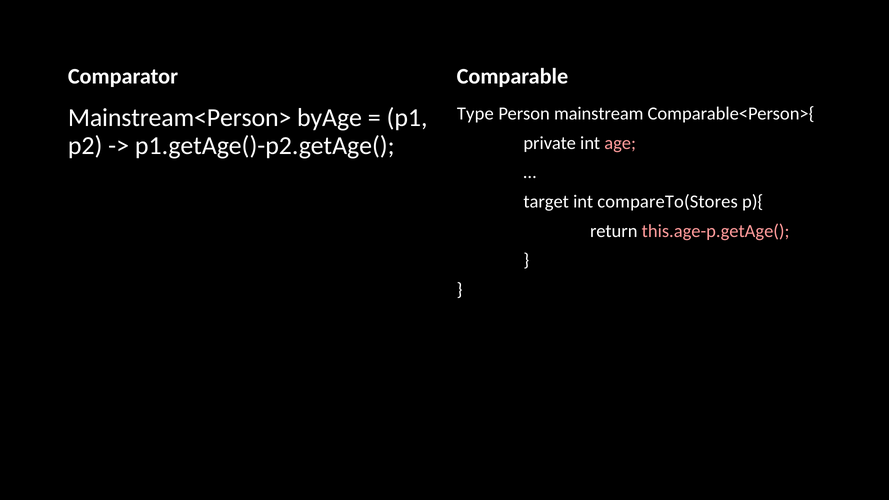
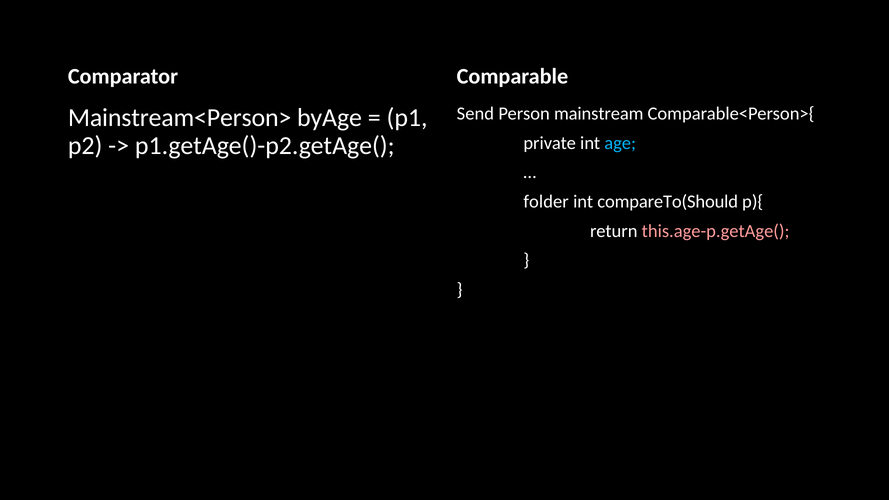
Type: Type -> Send (475, 114)
age colour: pink -> light blue (620, 143)
target: target -> folder (546, 202)
compareTo(Stores: compareTo(Stores -> compareTo(Should (668, 202)
